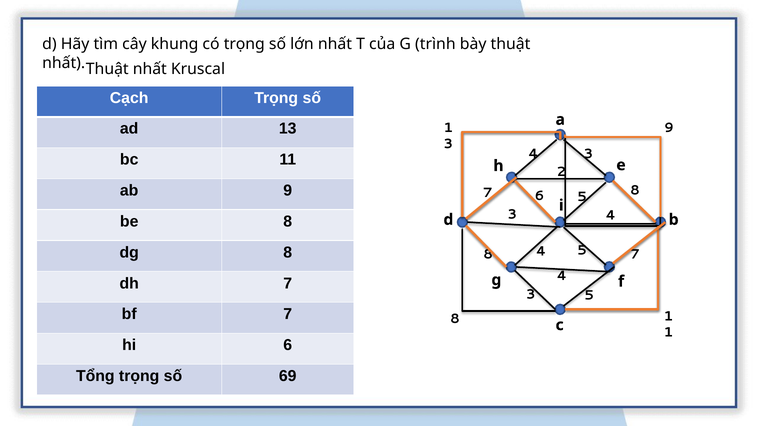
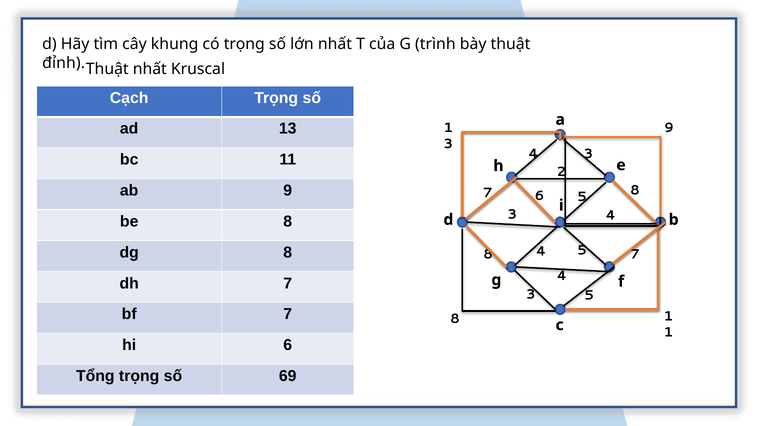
nhất: nhất -> đỉnh (64, 63)
